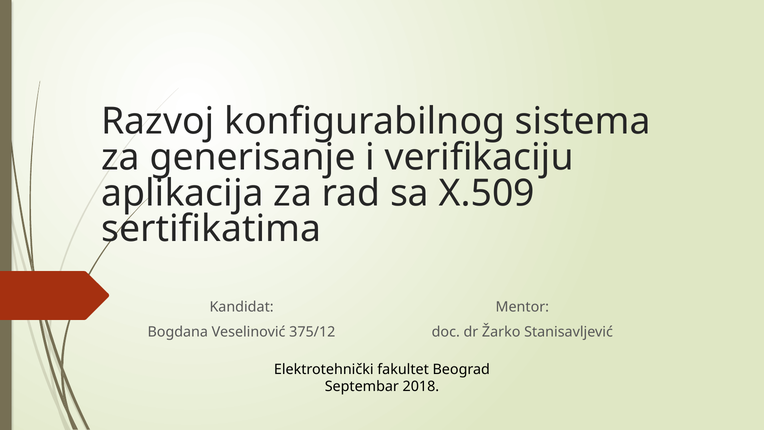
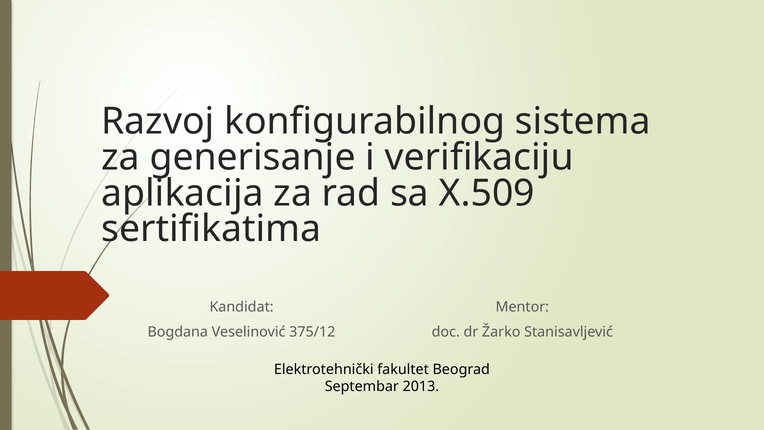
2018: 2018 -> 2013 (421, 386)
